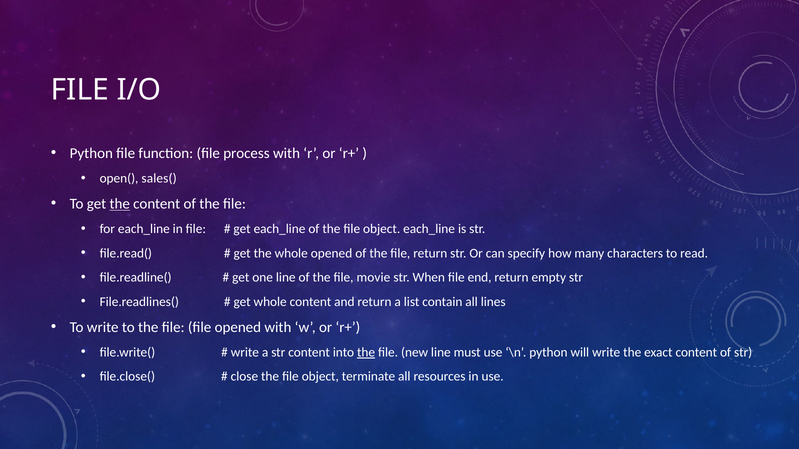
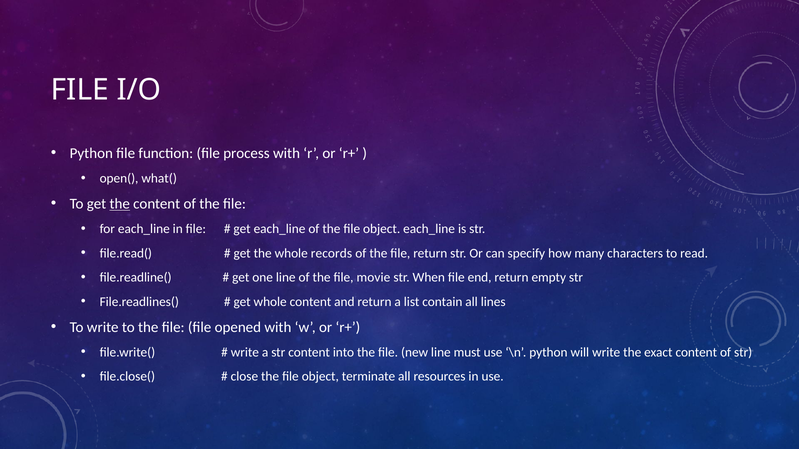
sales(: sales( -> what( (159, 179)
whole opened: opened -> records (331, 253)
the underline: present -> none (366, 353)
